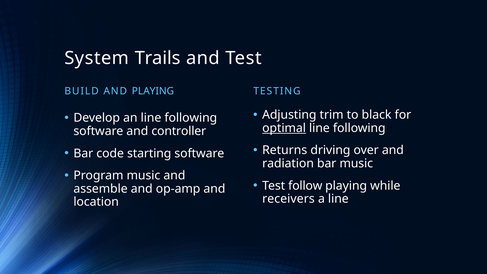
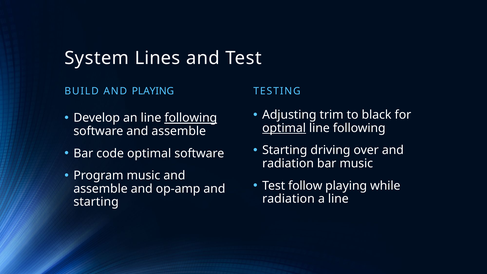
Trails: Trails -> Lines (157, 58)
following underline: none -> present (191, 118)
software and controller: controller -> assemble (179, 131)
Returns: Returns -> Starting (285, 150)
code starting: starting -> optimal (149, 153)
receivers: receivers -> radiation (288, 199)
location: location -> starting (96, 202)
